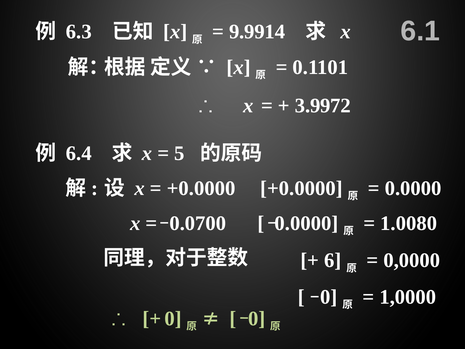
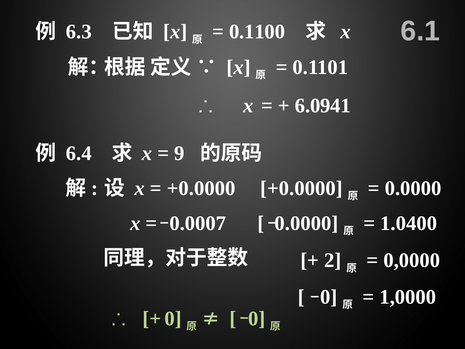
9.9914: 9.9914 -> 0.1100 (257, 32)
3.9972: 3.9972 -> 6.0941 (323, 106)
5: 5 -> 9 (179, 153)
0.0700: 0.0700 -> 0.0007 (198, 223)
1.0080: 1.0080 -> 1.0400 (409, 223)
6: 6 -> 2 (333, 260)
